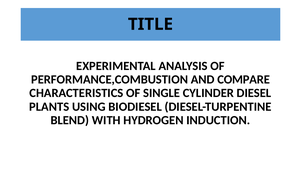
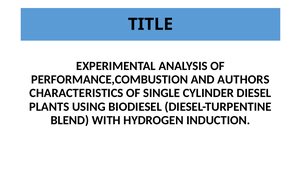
COMPARE: COMPARE -> AUTHORS (243, 80)
